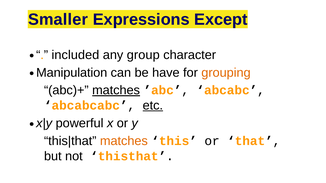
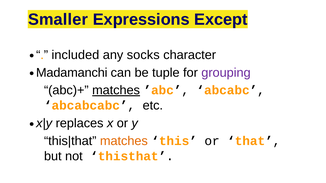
group: group -> socks (143, 55)
Manipulation: Manipulation -> Madamanchi (72, 73)
have: have -> tuple (166, 73)
grouping colour: orange -> purple (226, 73)
etc underline: present -> none (153, 106)
powerful: powerful -> replaces (80, 123)
